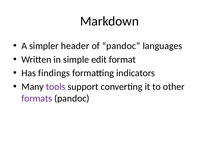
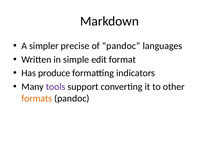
header: header -> precise (75, 46)
findings: findings -> produce (54, 73)
formats colour: purple -> orange (37, 99)
